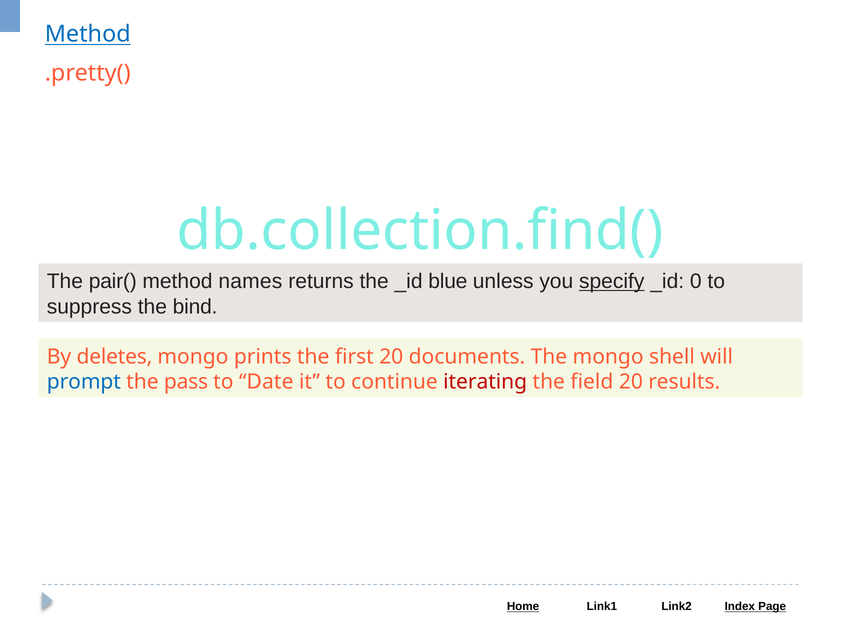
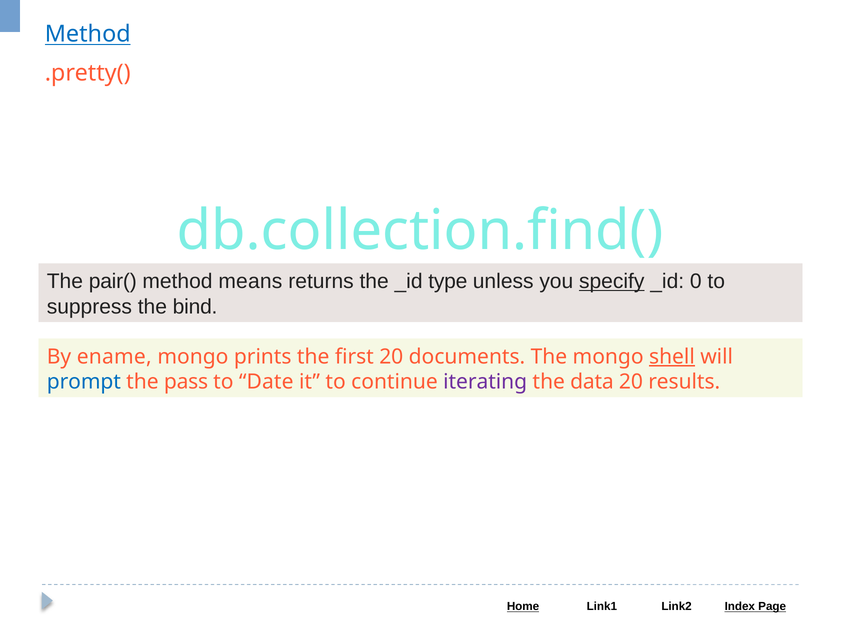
names: names -> means (250, 281)
blue: blue -> type (448, 281)
deletes: deletes -> ename (114, 357)
shell underline: none -> present (672, 357)
iterating colour: red -> purple (485, 382)
field: field -> data (592, 382)
